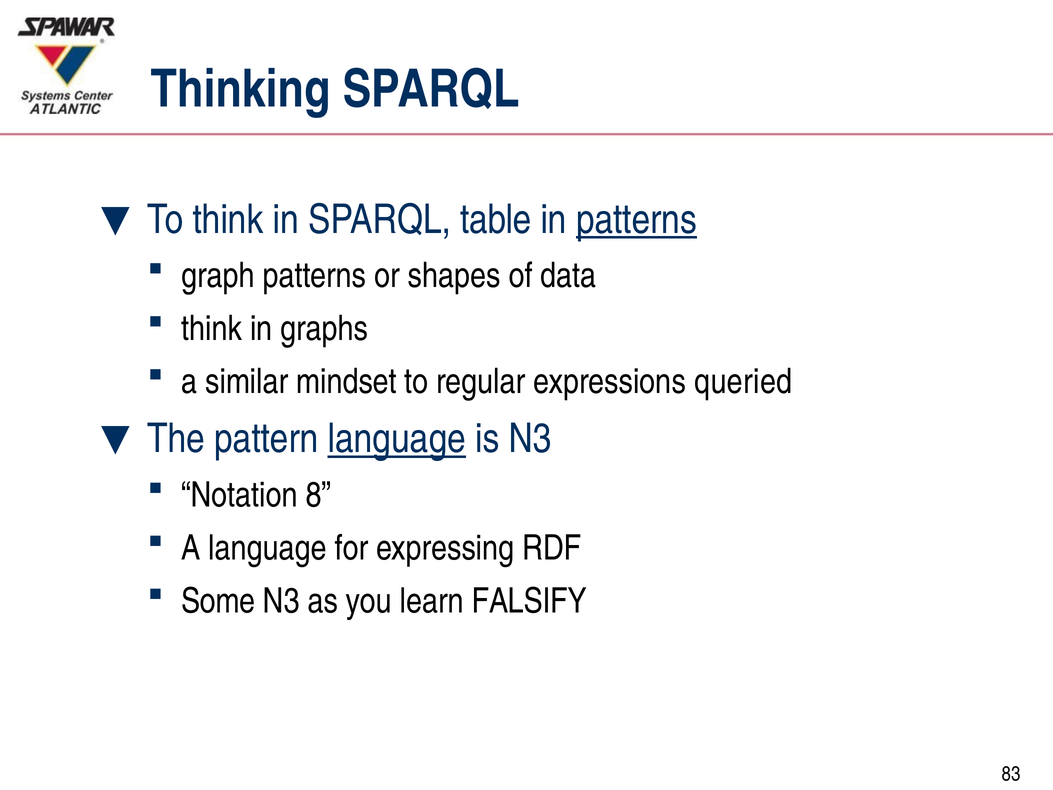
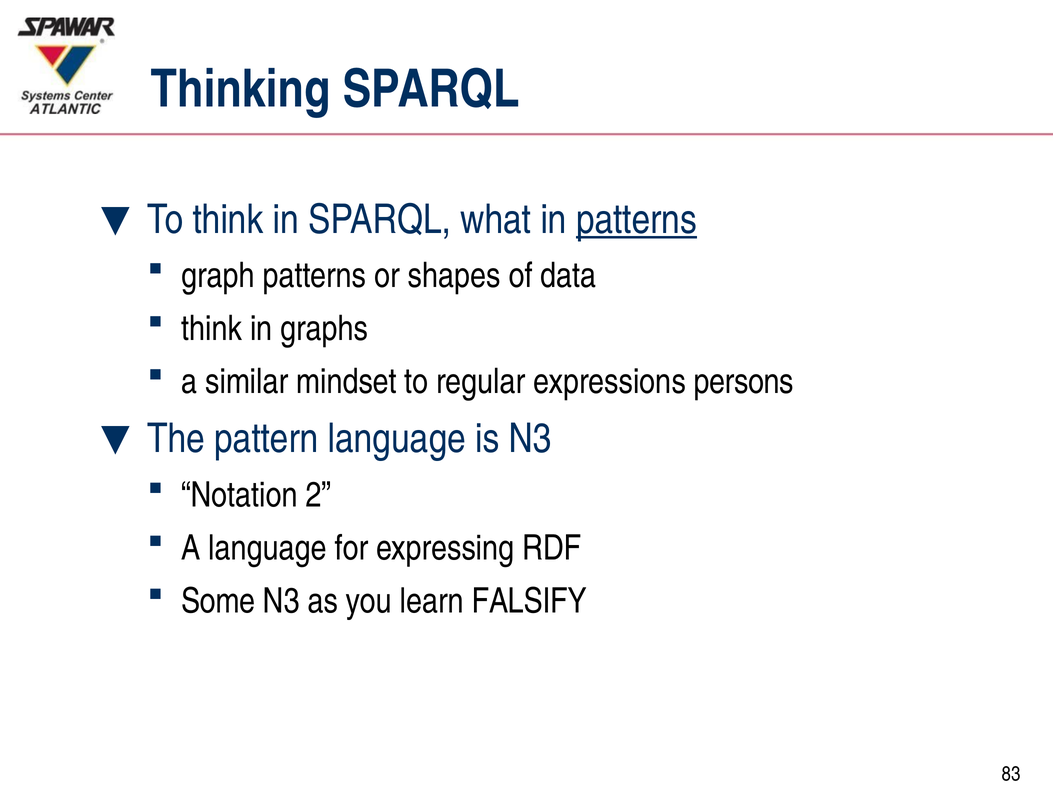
table: table -> what (496, 219)
queried: queried -> persons (744, 382)
language underline: present -> none (397, 439)
8: 8 -> 2 (318, 495)
